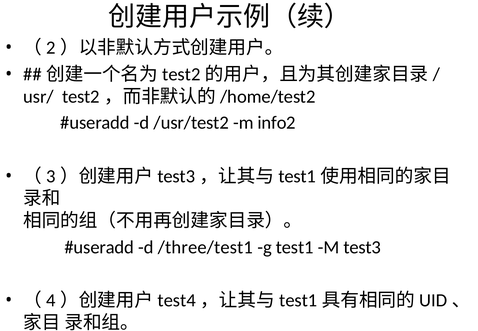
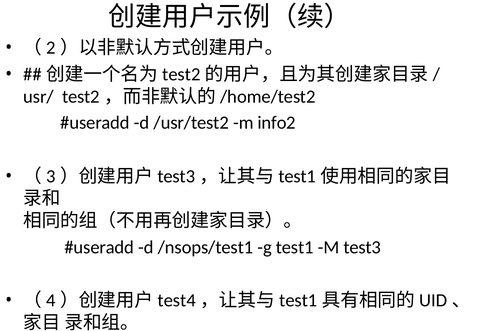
/three/test1: /three/test1 -> /nsops/test1 (206, 247)
